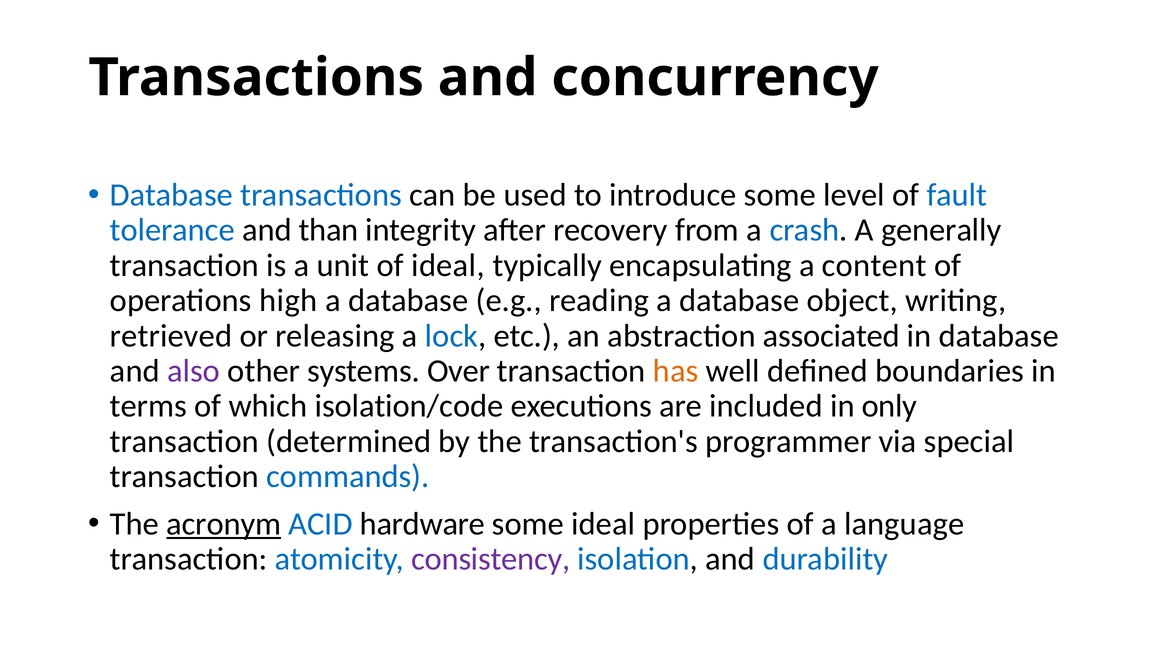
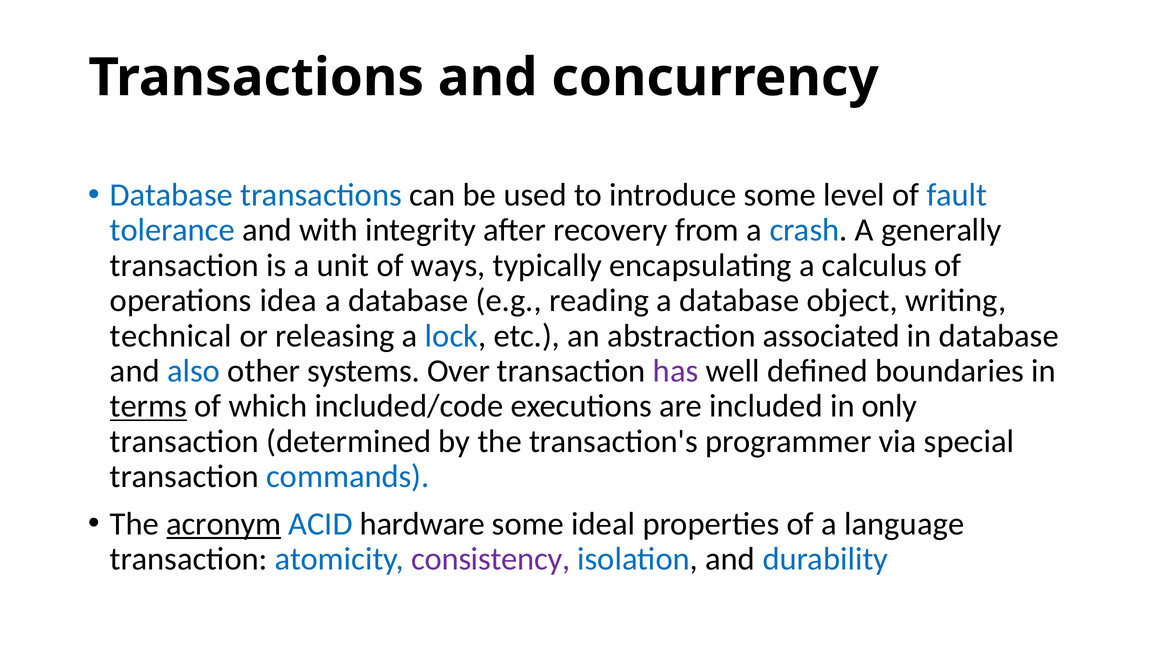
than: than -> with (328, 230)
of ideal: ideal -> ways (448, 266)
content: content -> calculus (874, 266)
high: high -> idea (288, 301)
retrieved: retrieved -> technical (171, 336)
also colour: purple -> blue (194, 371)
has colour: orange -> purple (676, 371)
terms underline: none -> present (148, 406)
isolation/code: isolation/code -> included/code (409, 406)
